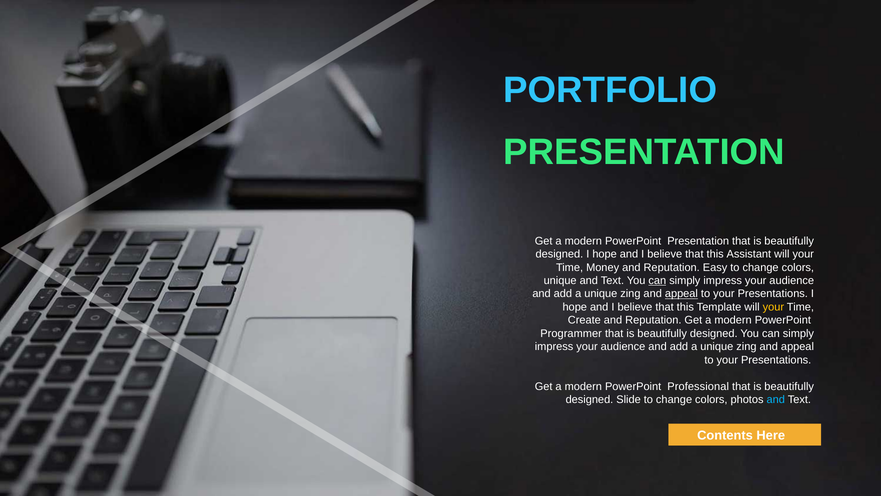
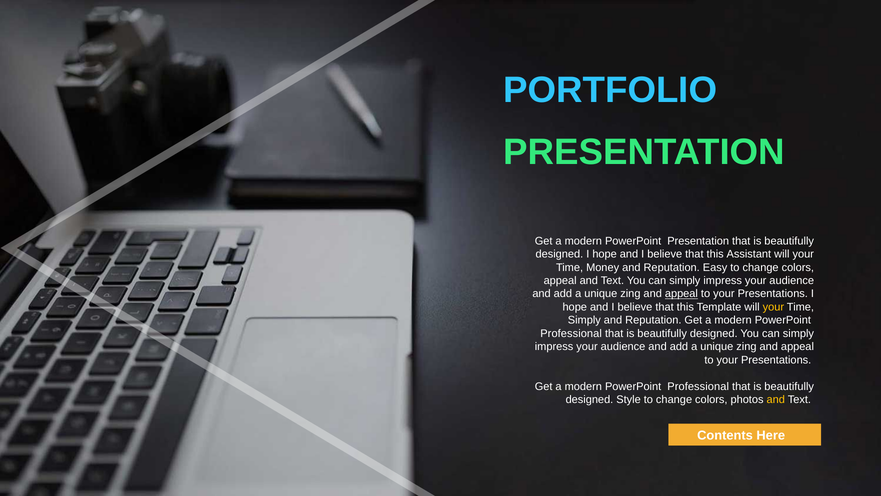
unique: unique -> appeal (560, 280)
can underline: present -> none (657, 280)
Create: Create -> Simply (584, 320)
Programmer: Programmer -> Professional (571, 333)
Slide: Slide -> Style (629, 399)
and colour: light blue -> yellow (776, 399)
